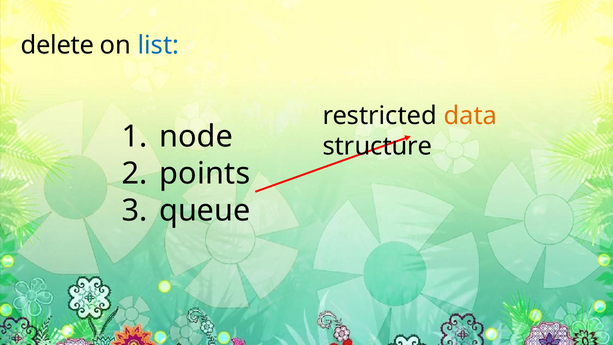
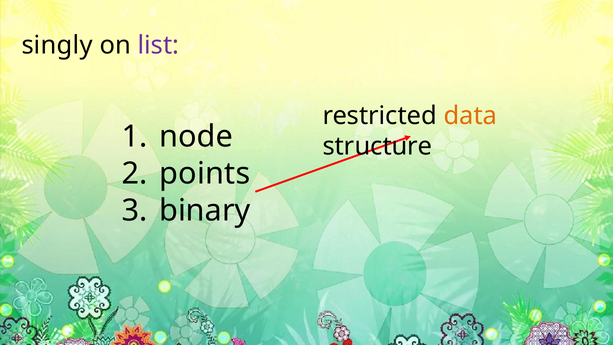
delete: delete -> singly (57, 45)
list colour: blue -> purple (159, 45)
queue: queue -> binary (205, 210)
